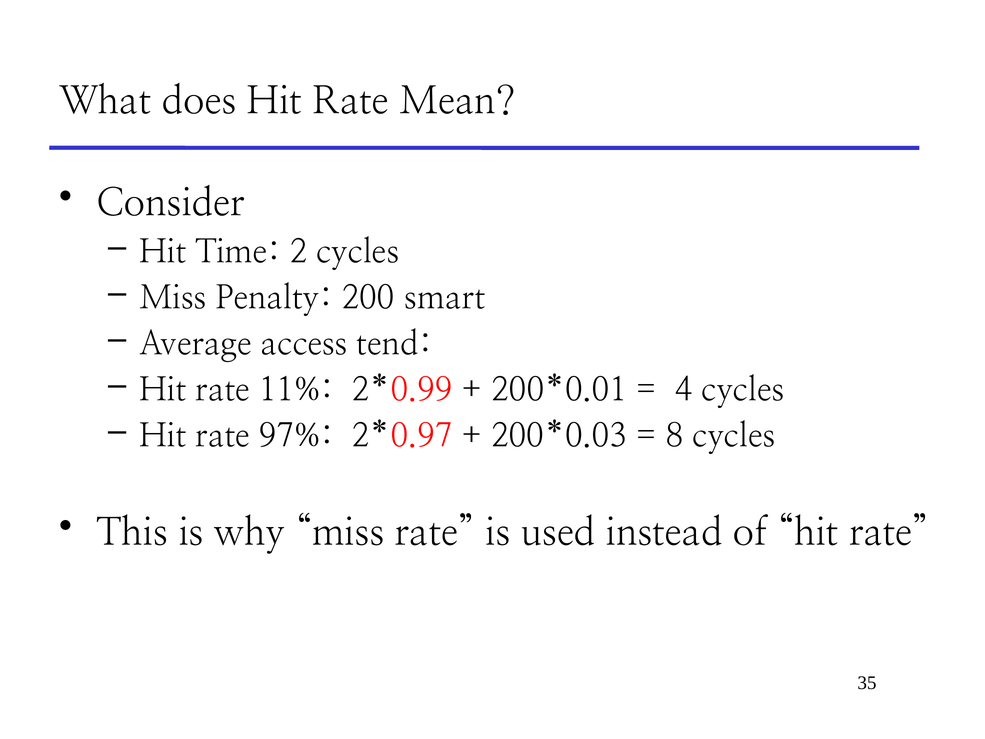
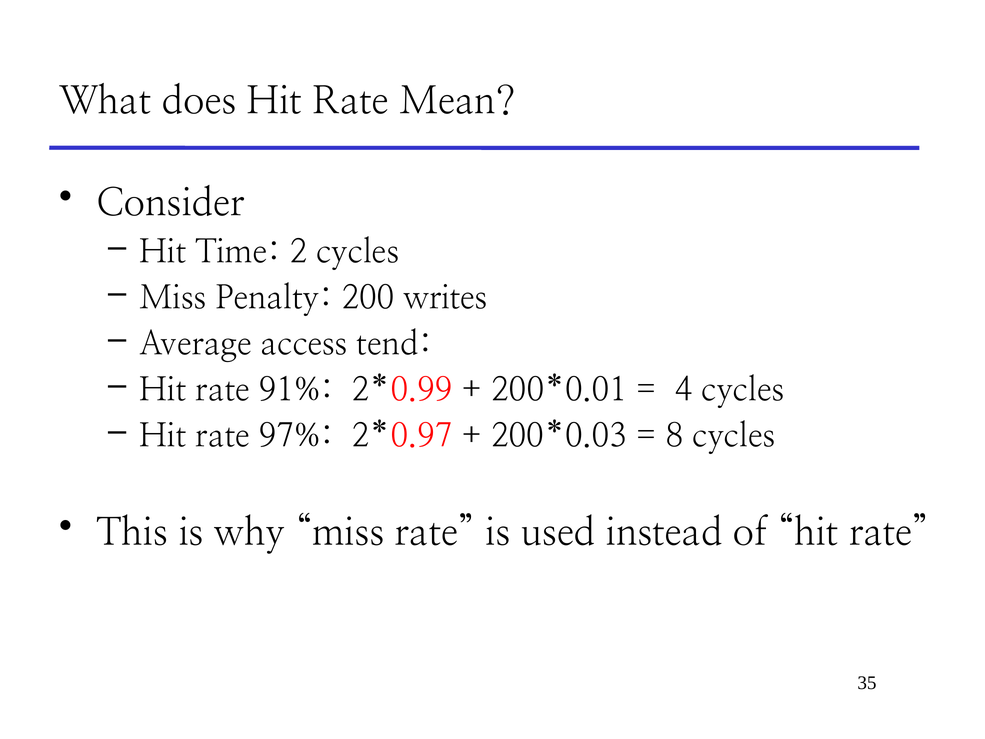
smart: smart -> writes (445, 298)
11%: 11% -> 91% (296, 390)
